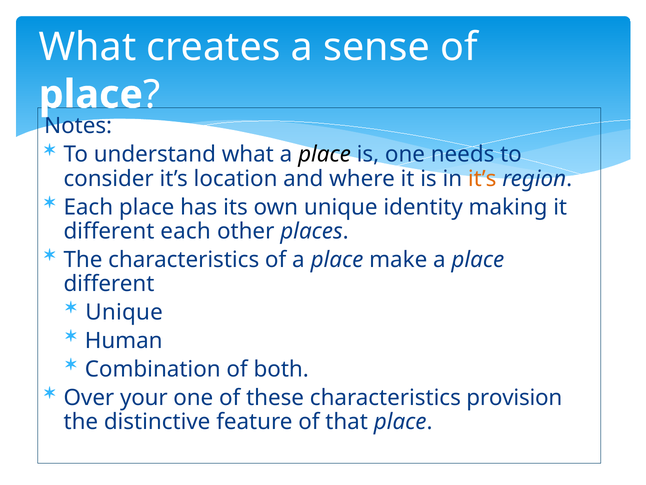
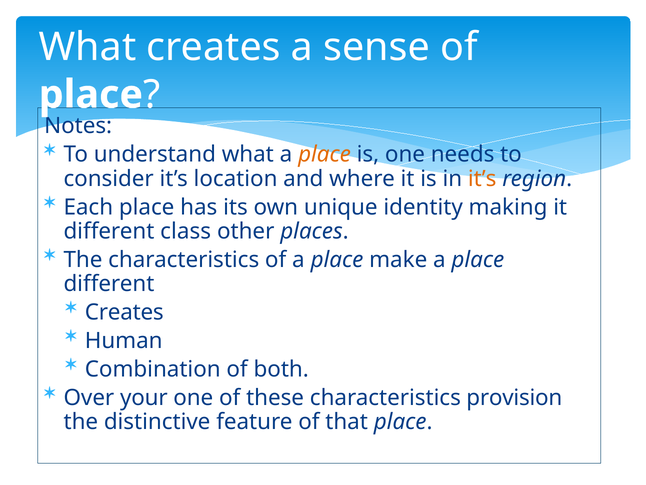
place colour: black -> orange (325, 154)
different each: each -> class (186, 231)
Unique: Unique -> Creates (124, 312)
